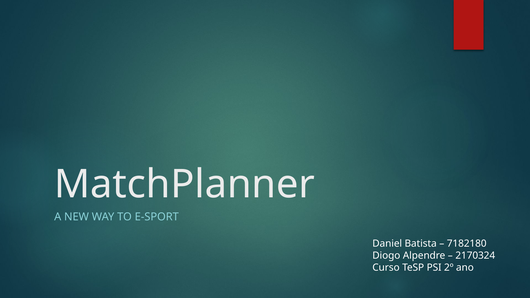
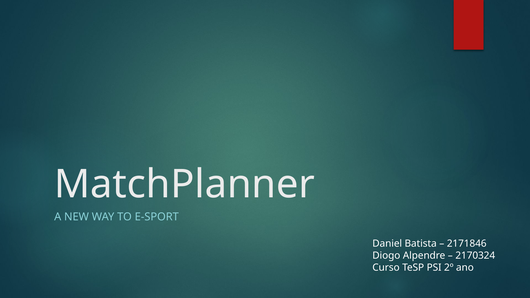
7182180: 7182180 -> 2171846 (467, 244)
